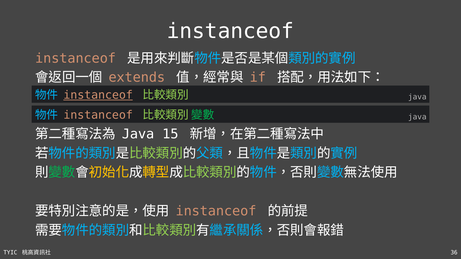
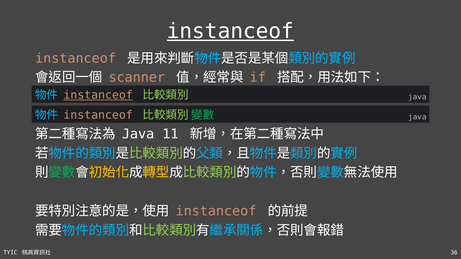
instanceof underline: none -> present (230, 31)
extends: extends -> scanner (137, 78)
15: 15 -> 11 (170, 134)
